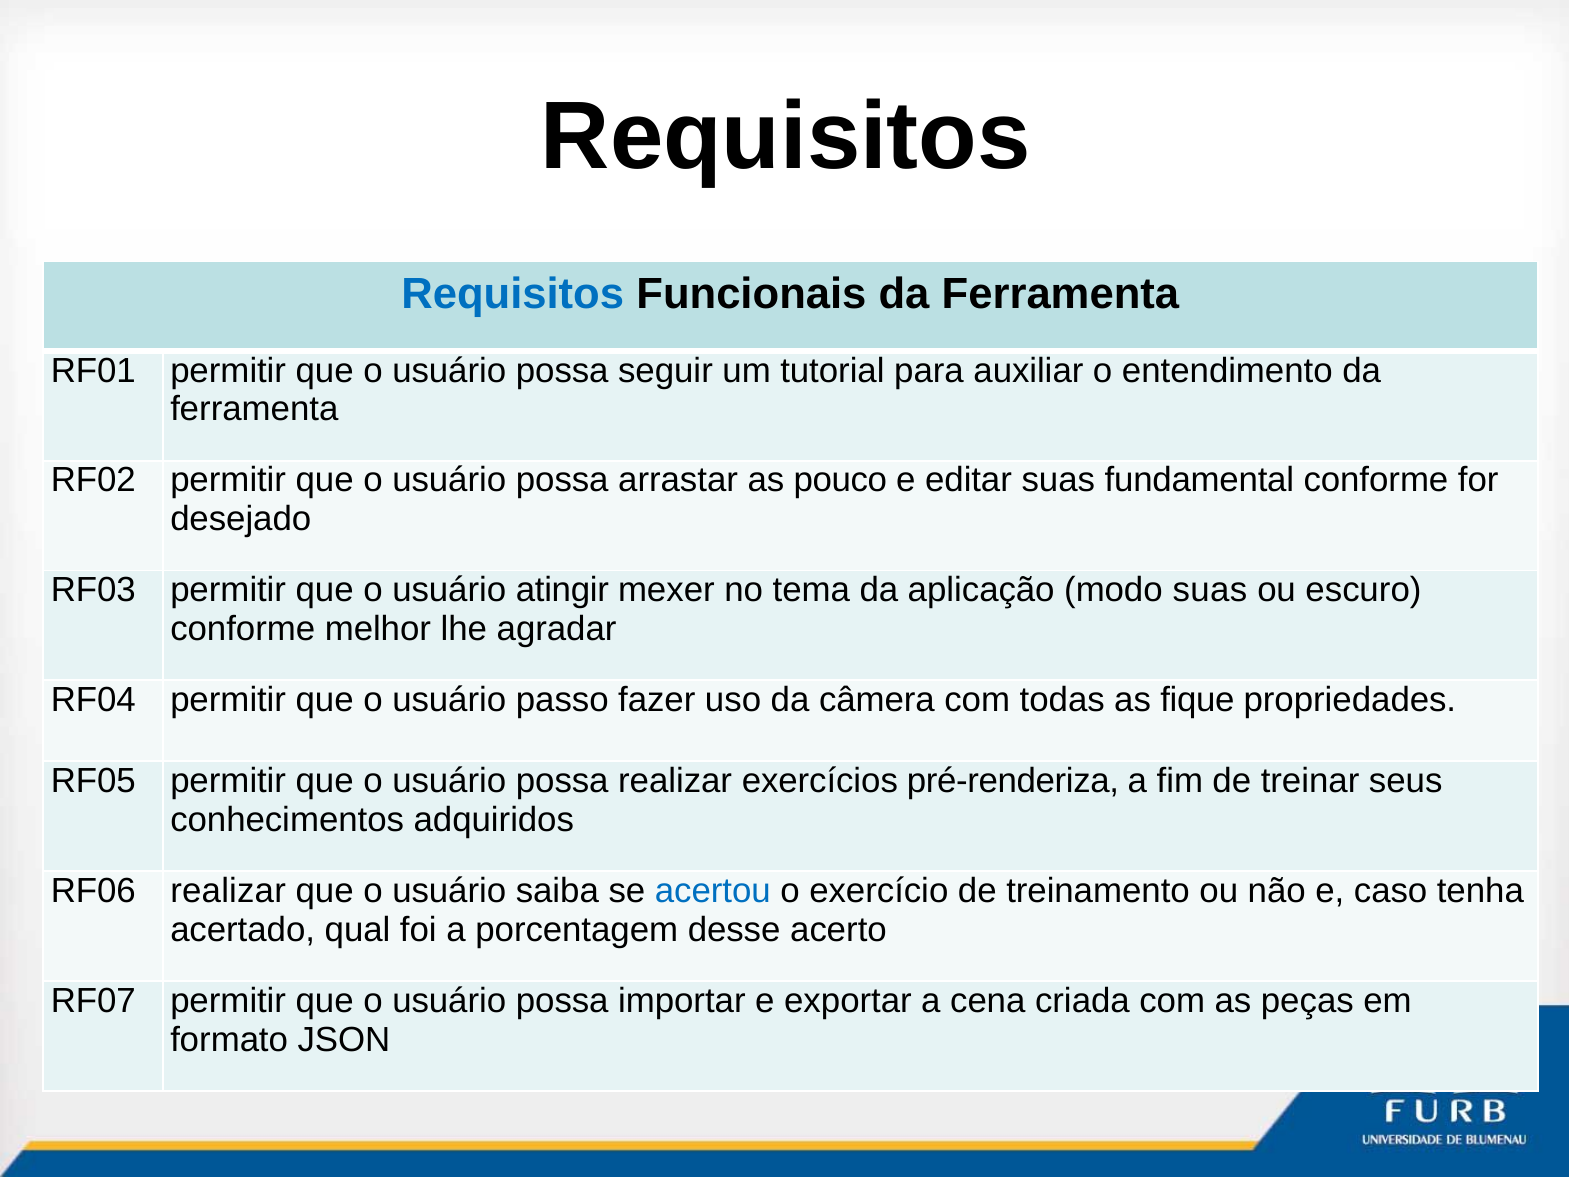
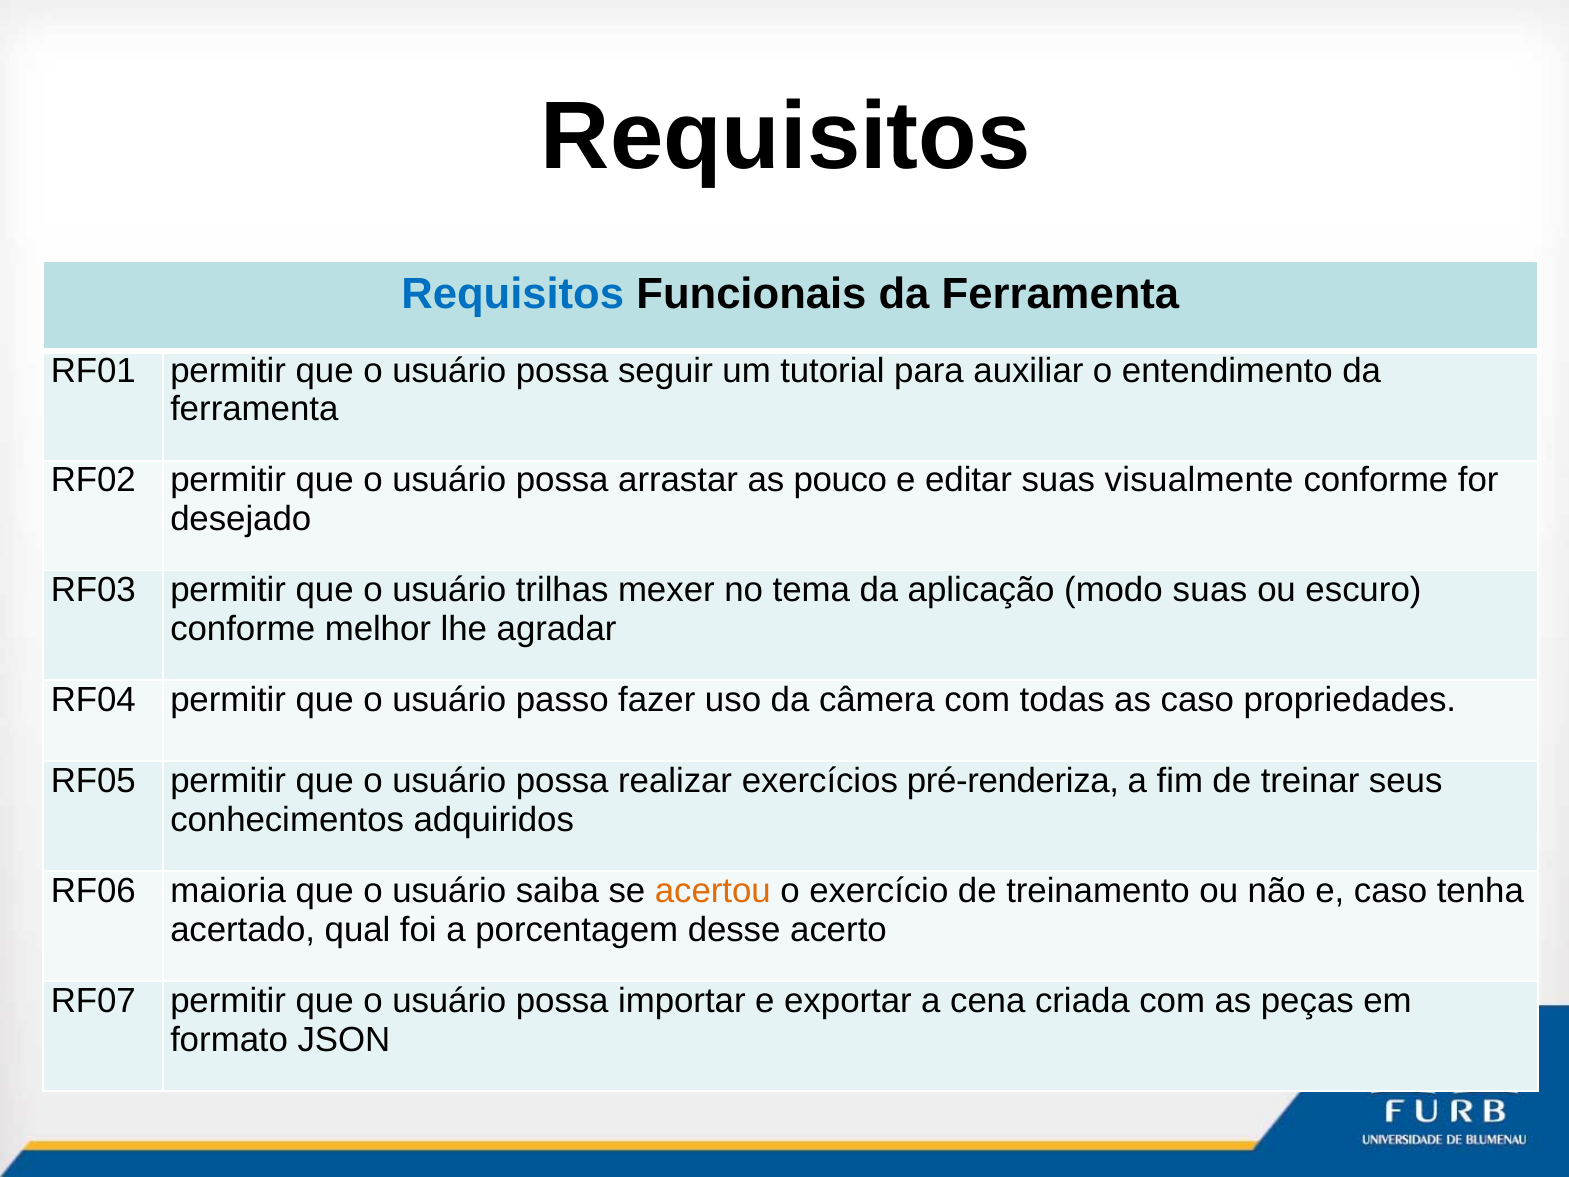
fundamental: fundamental -> visualmente (1199, 480)
atingir: atingir -> trilhas (562, 590)
as fique: fique -> caso (1197, 700)
RF06 realizar: realizar -> maioria (228, 891)
acertou colour: blue -> orange (713, 891)
